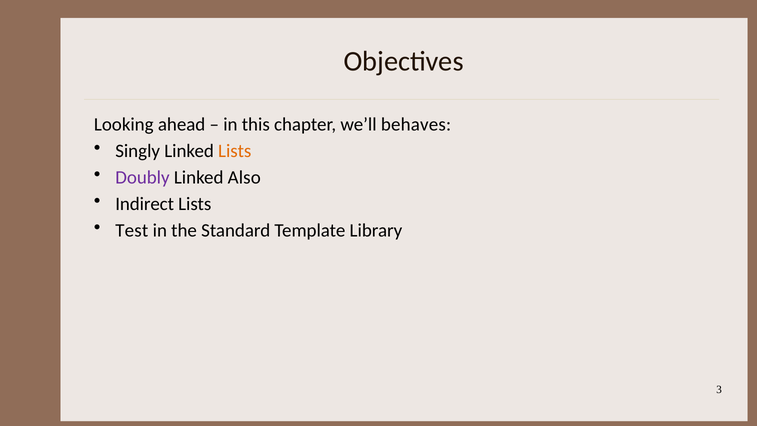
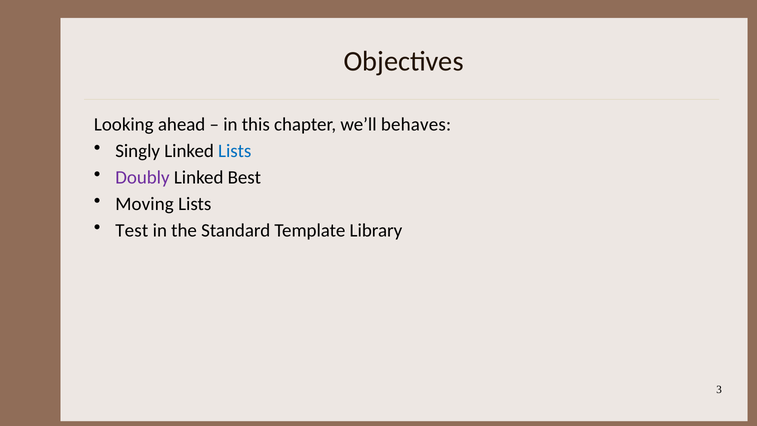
Lists colour: orange -> blue (235, 151)
Also: Also -> Best (244, 177)
Indirect: Indirect -> Moving (145, 204)
